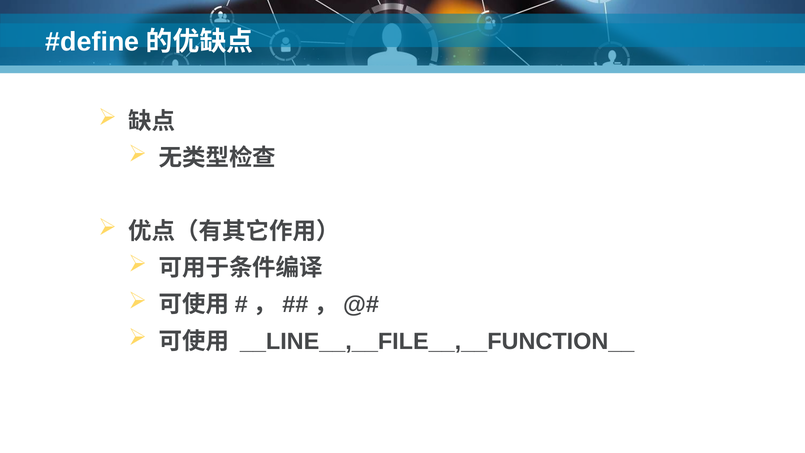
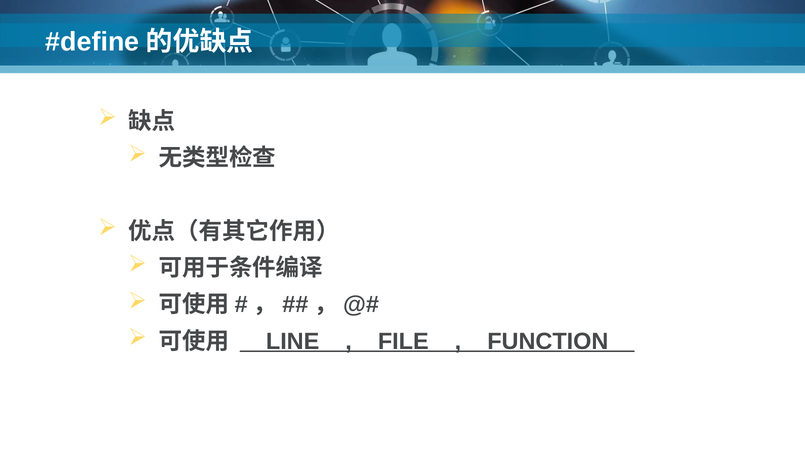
__LINE__,__FILE__,__FUNCTION__ underline: none -> present (437, 341)
